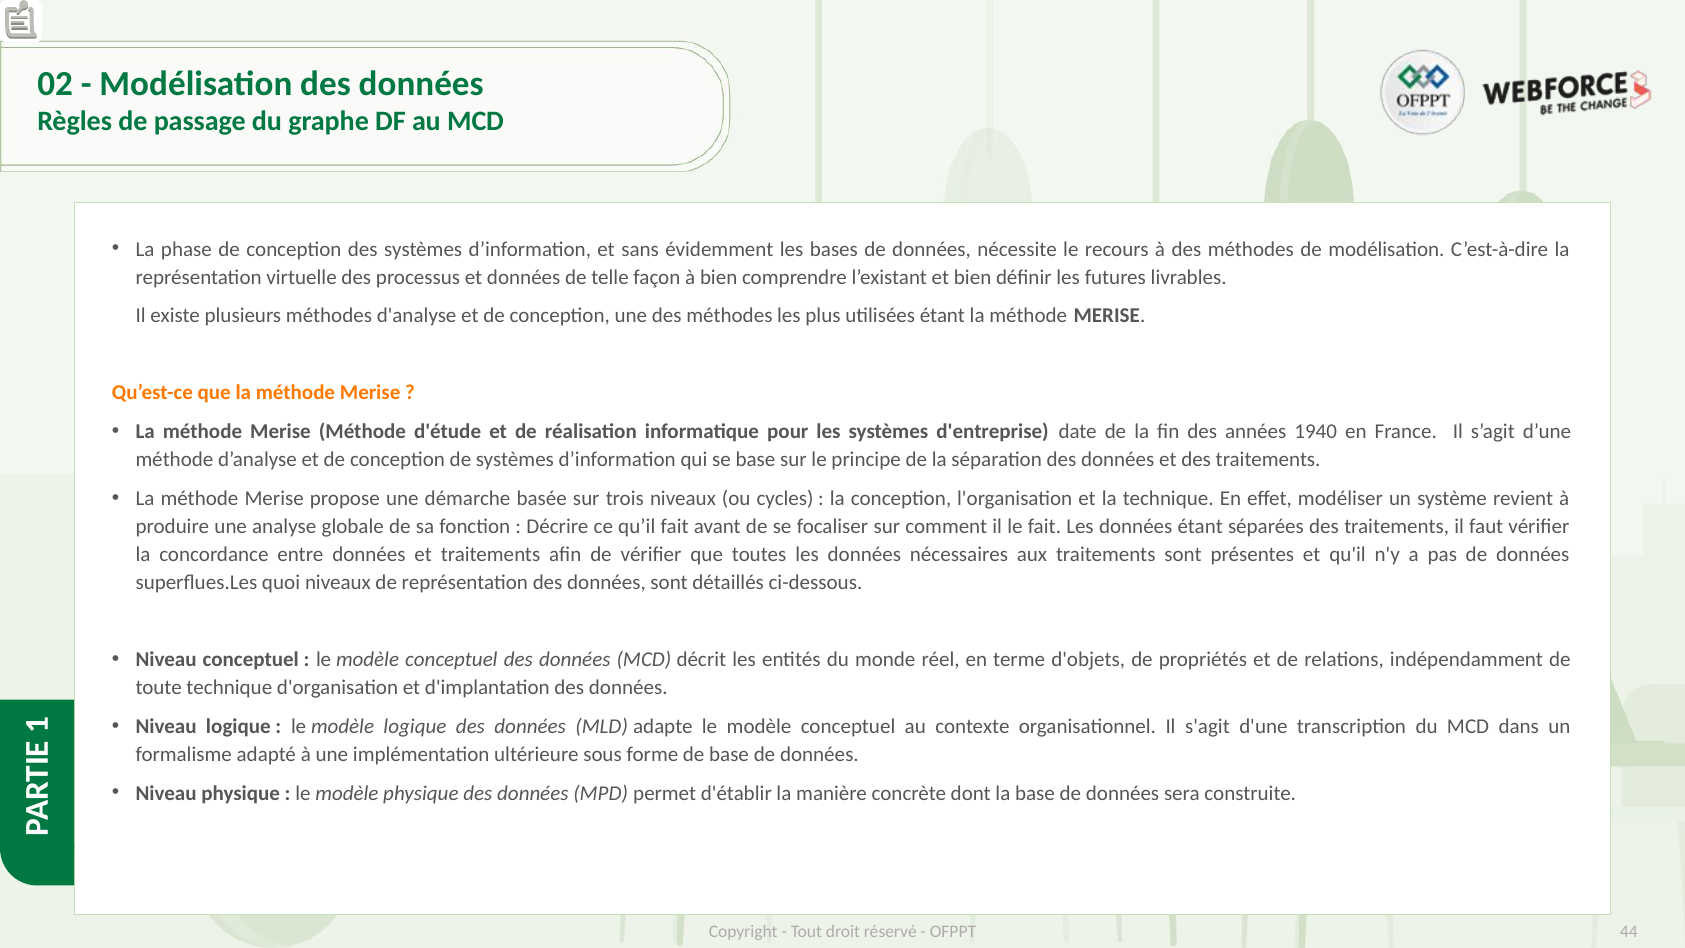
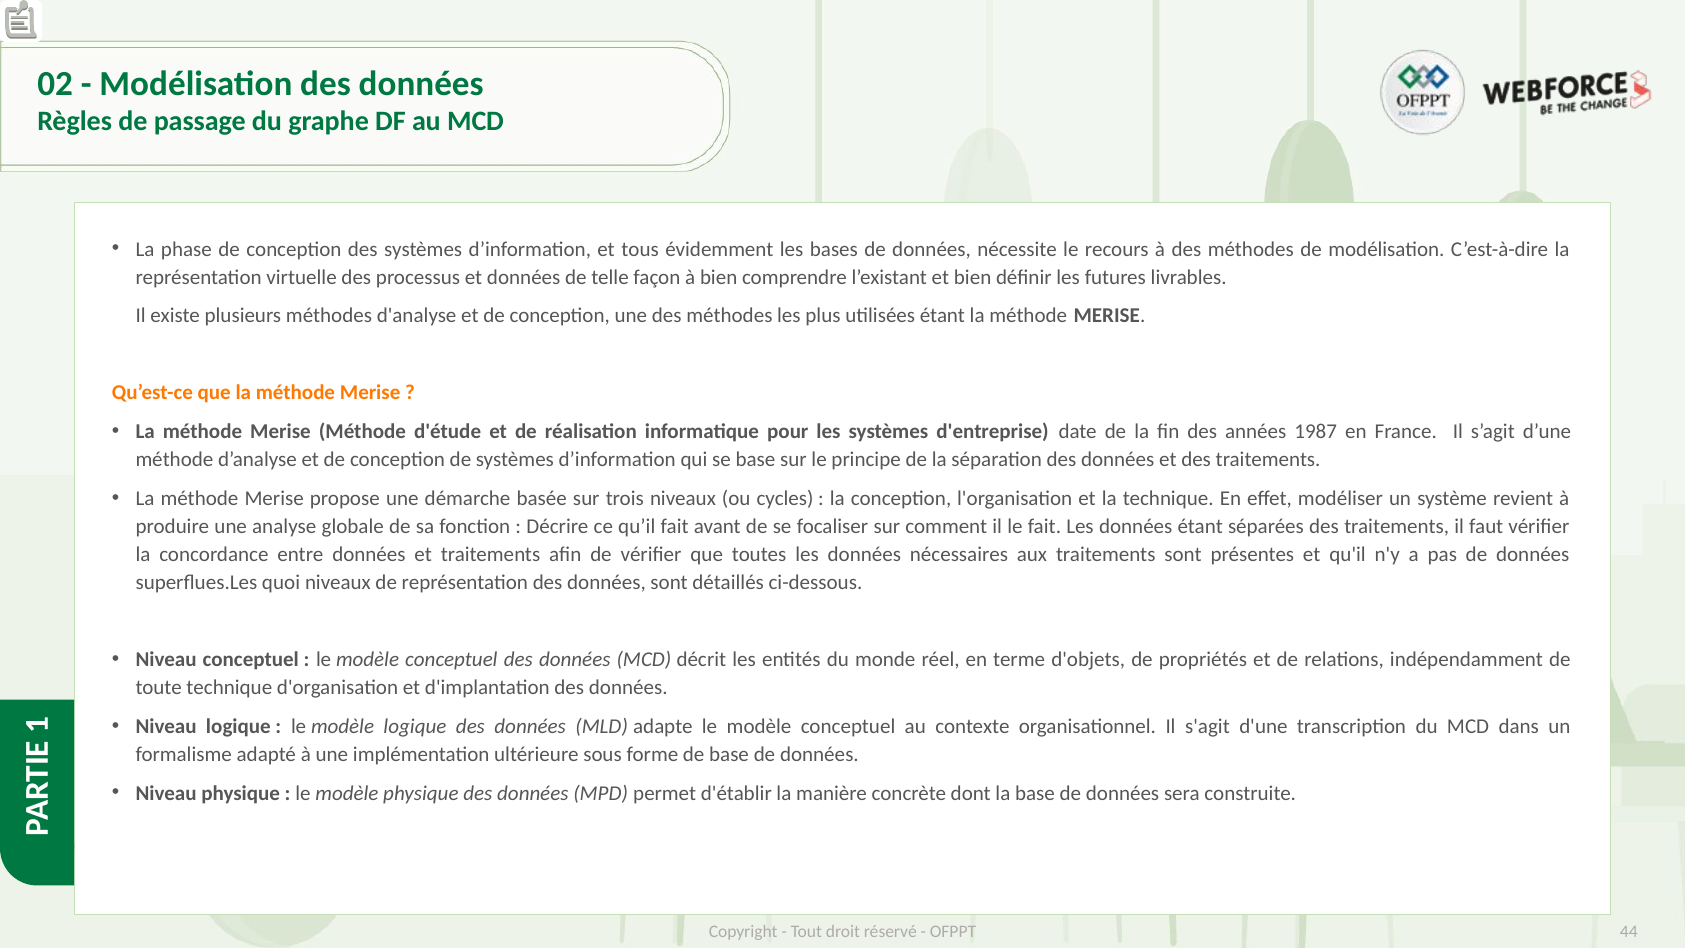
sans: sans -> tous (640, 249)
1940: 1940 -> 1987 (1316, 432)
